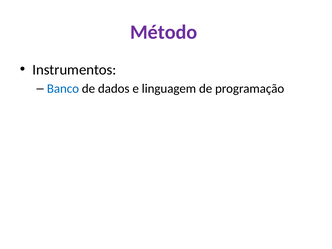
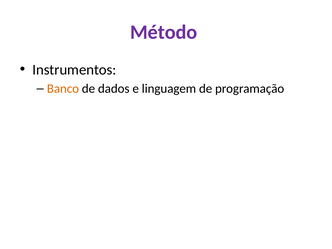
Banco colour: blue -> orange (63, 89)
